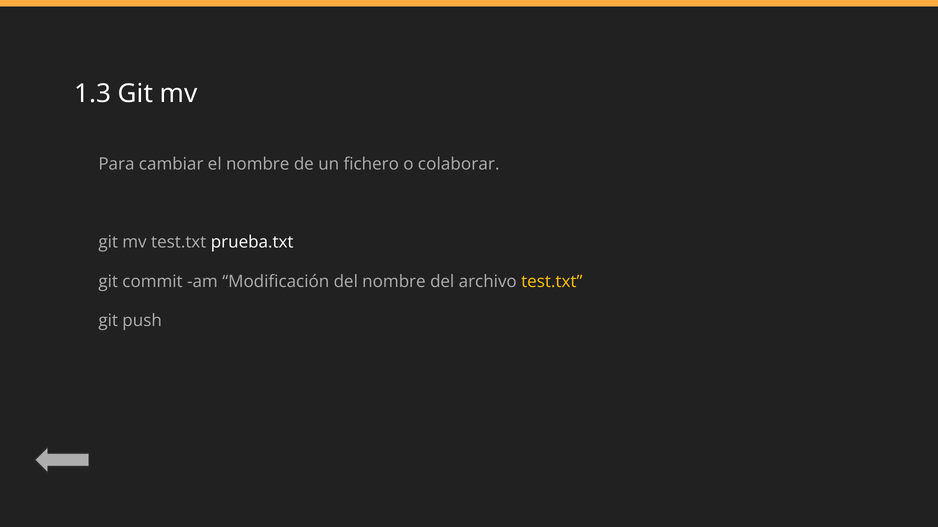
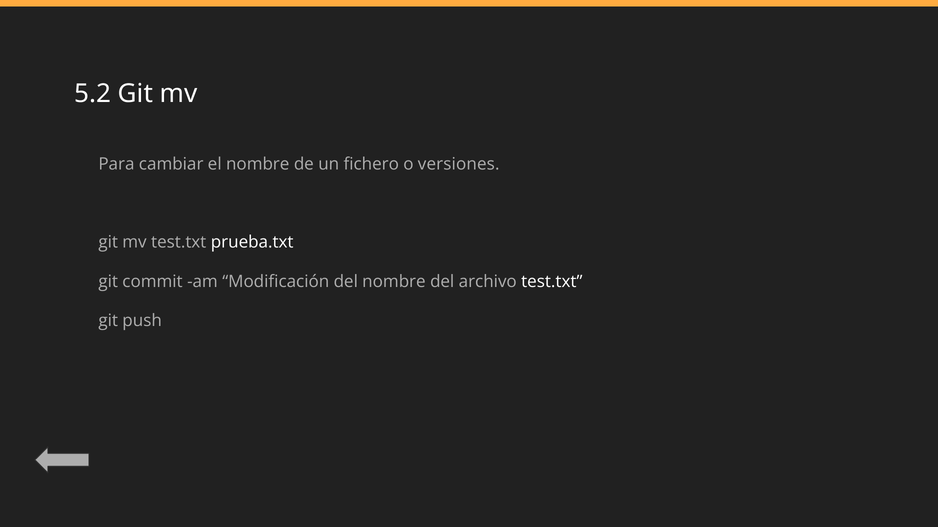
1.3: 1.3 -> 5.2 (93, 94)
colaborar: colaborar -> versiones (459, 164)
test.txt colour: yellow -> white (552, 282)
